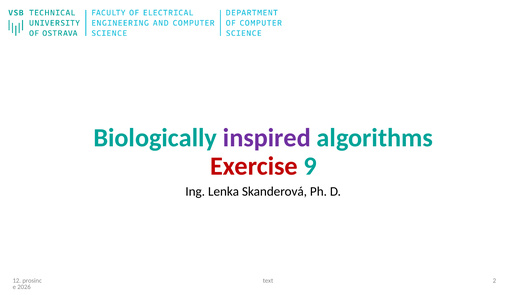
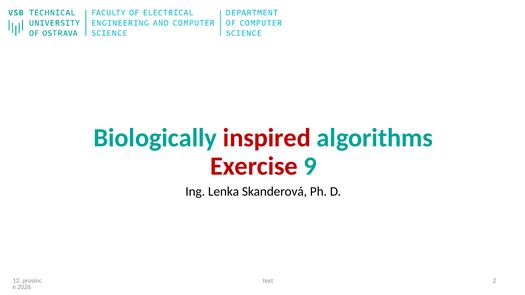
inspired colour: purple -> red (267, 138)
